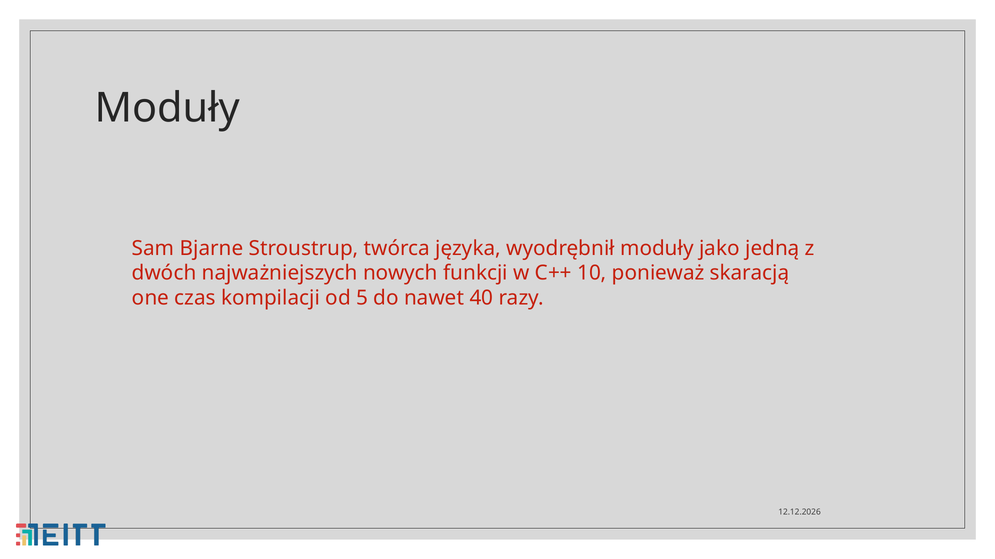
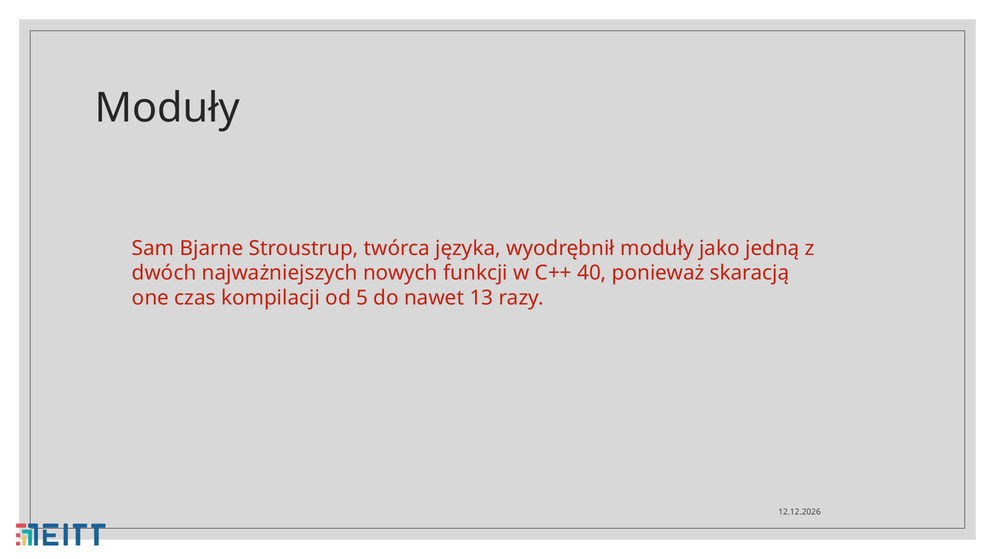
10: 10 -> 40 (592, 273)
40: 40 -> 13 (481, 298)
